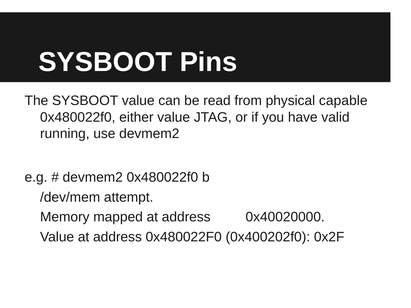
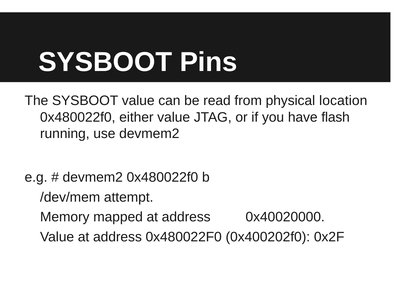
capable: capable -> location (343, 101)
valid: valid -> flash (336, 117)
